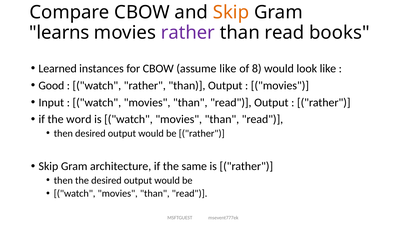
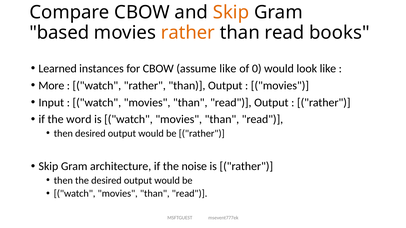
learns: learns -> based (59, 33)
rather colour: purple -> orange (188, 33)
8: 8 -> 0 (257, 69)
Good: Good -> More (51, 86)
same: same -> noise (194, 167)
